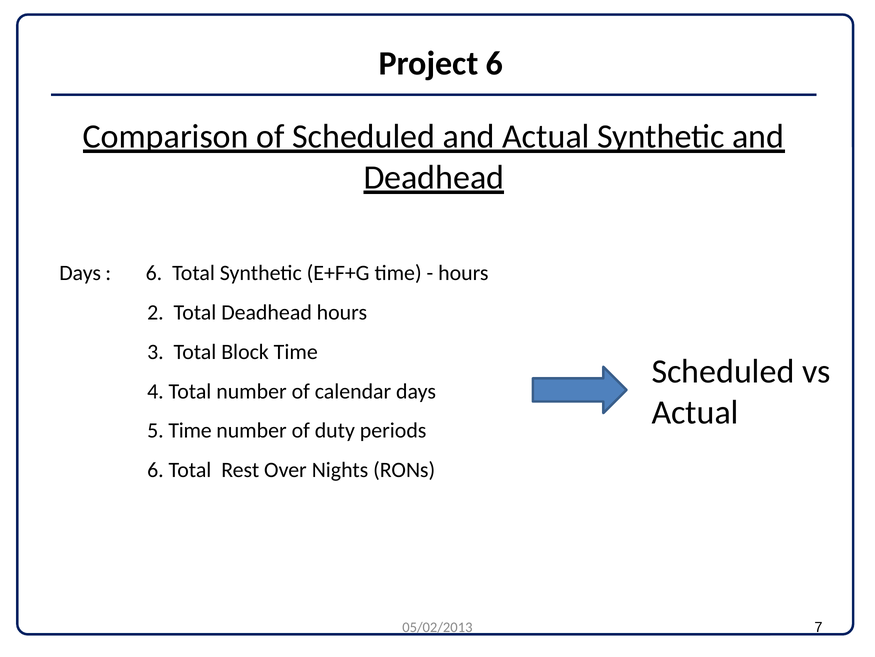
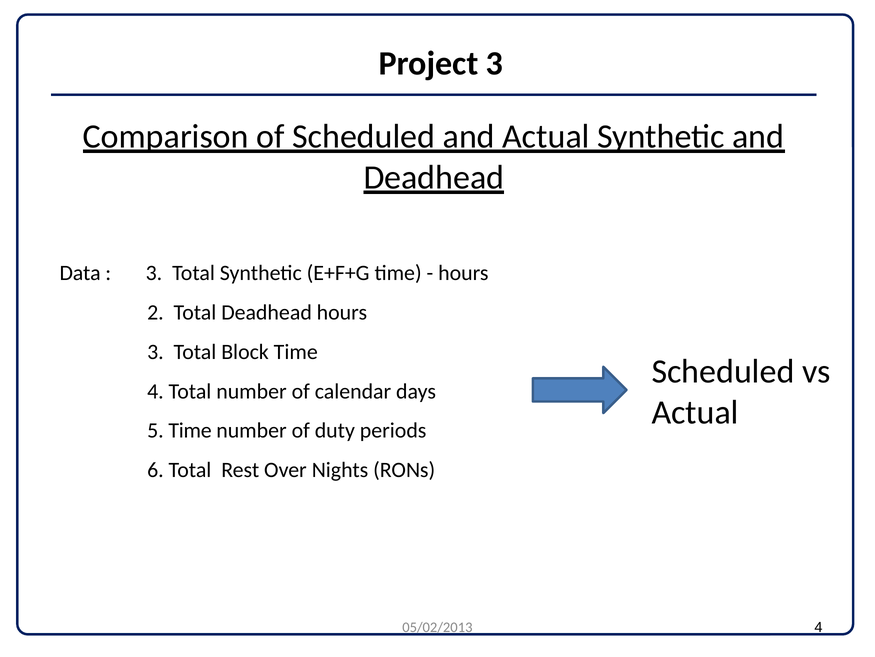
Project 6: 6 -> 3 (494, 64)
Days: Days -> Data (80, 273)
6: 6 -> 3 (154, 273)
05/02/2013 7: 7 -> 4 (819, 627)
